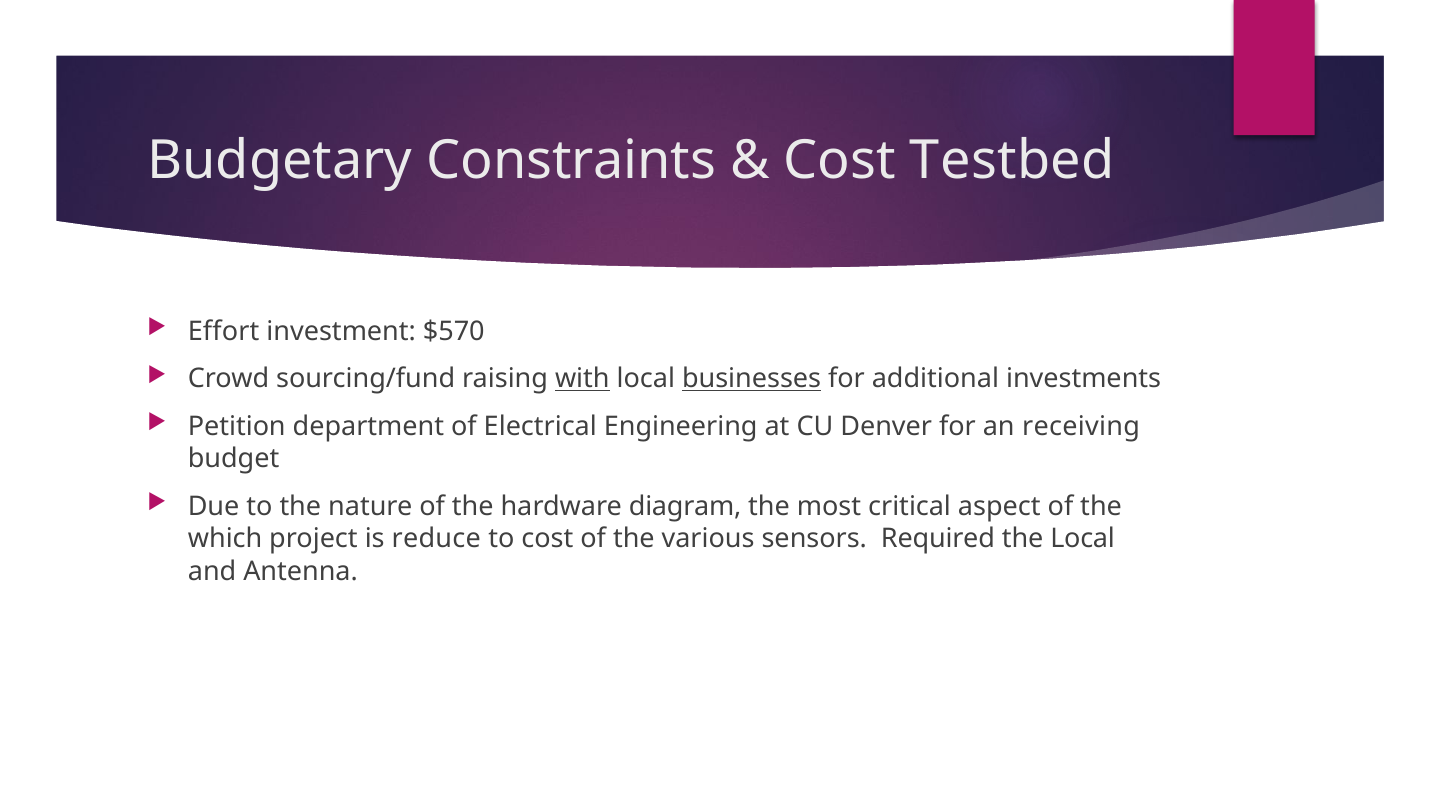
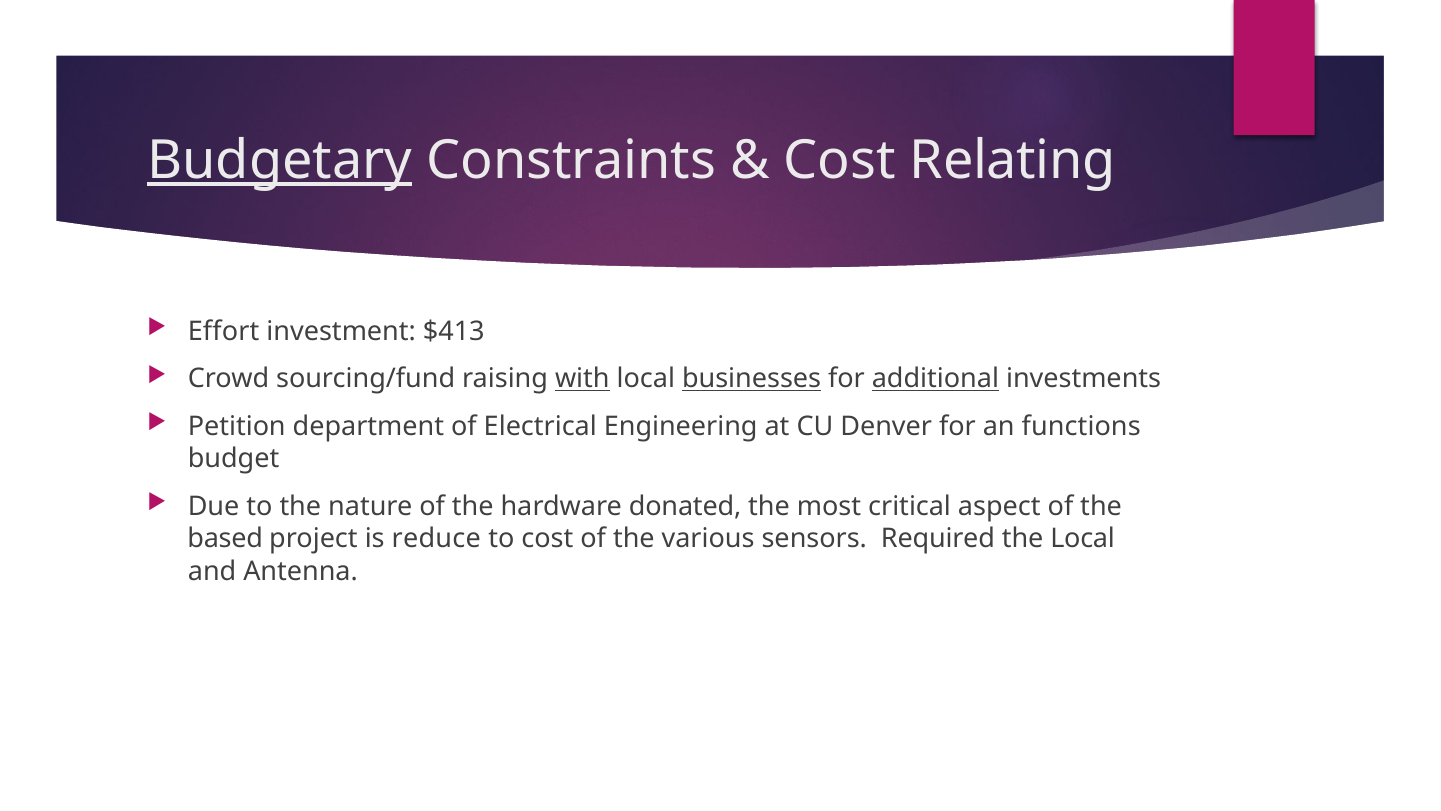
Budgetary underline: none -> present (280, 161)
Testbed: Testbed -> Relating (1013, 161)
$570: $570 -> $413 (454, 331)
additional underline: none -> present (935, 379)
receiving: receiving -> functions (1081, 426)
diagram: diagram -> donated (685, 506)
which: which -> based (225, 538)
